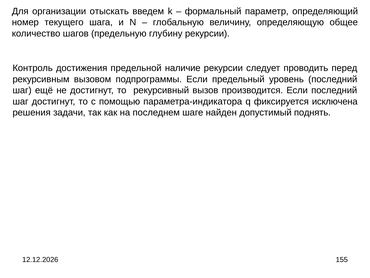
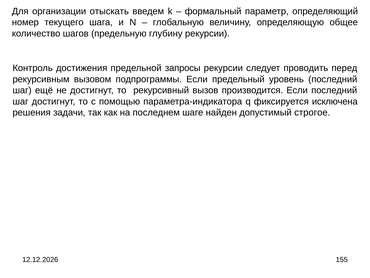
наличие: наличие -> запросы (183, 68)
поднять: поднять -> строгое (312, 112)
